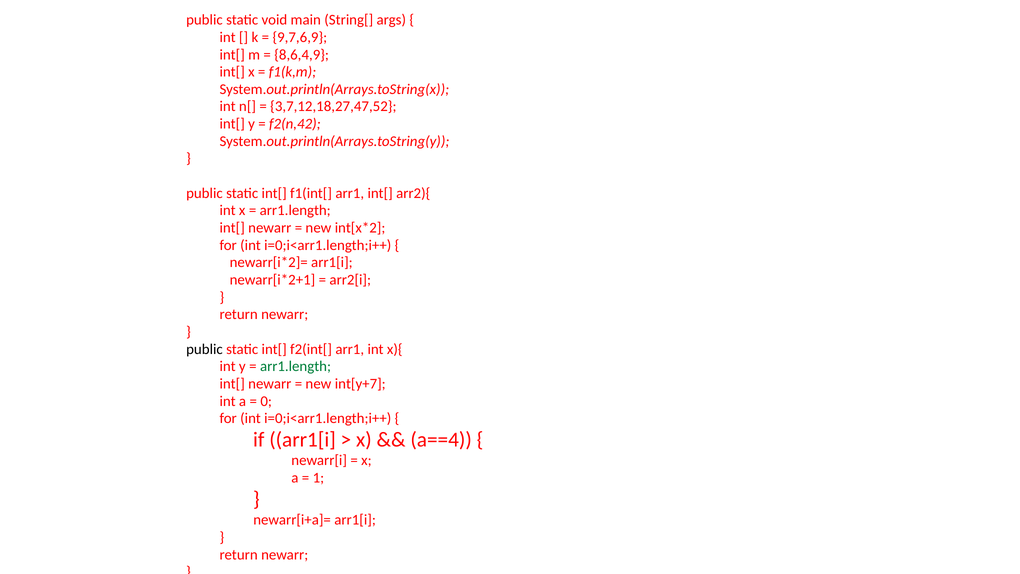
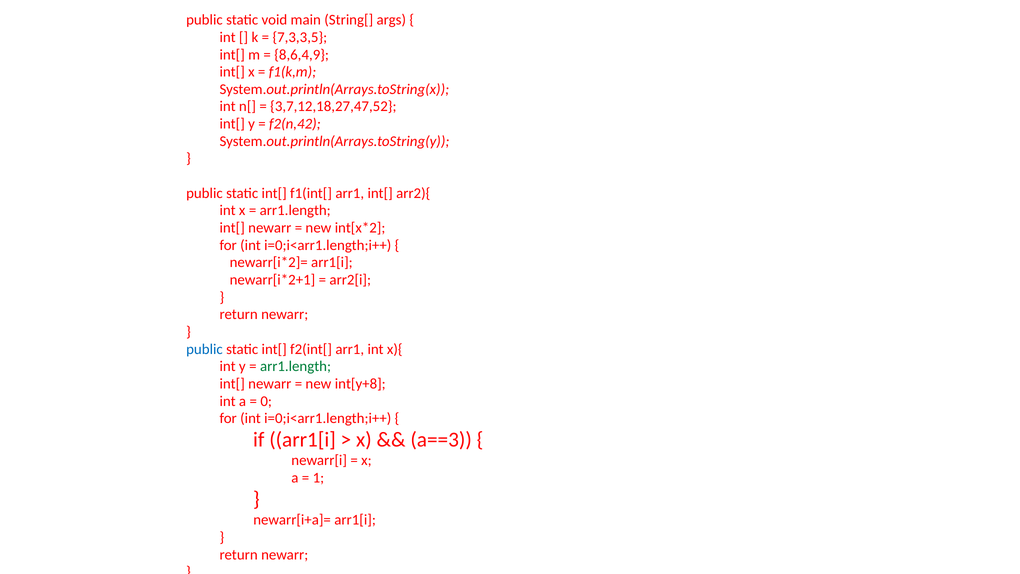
9,7,6,9: 9,7,6,9 -> 7,3,3,5 (300, 37)
public colour: black -> blue (204, 349)
int[y+7: int[y+7 -> int[y+8 (360, 384)
a==4: a==4 -> a==3 (441, 439)
